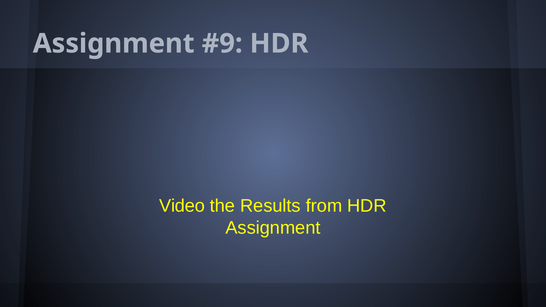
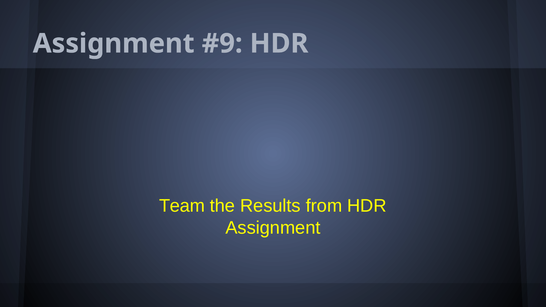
Video: Video -> Team (182, 206)
